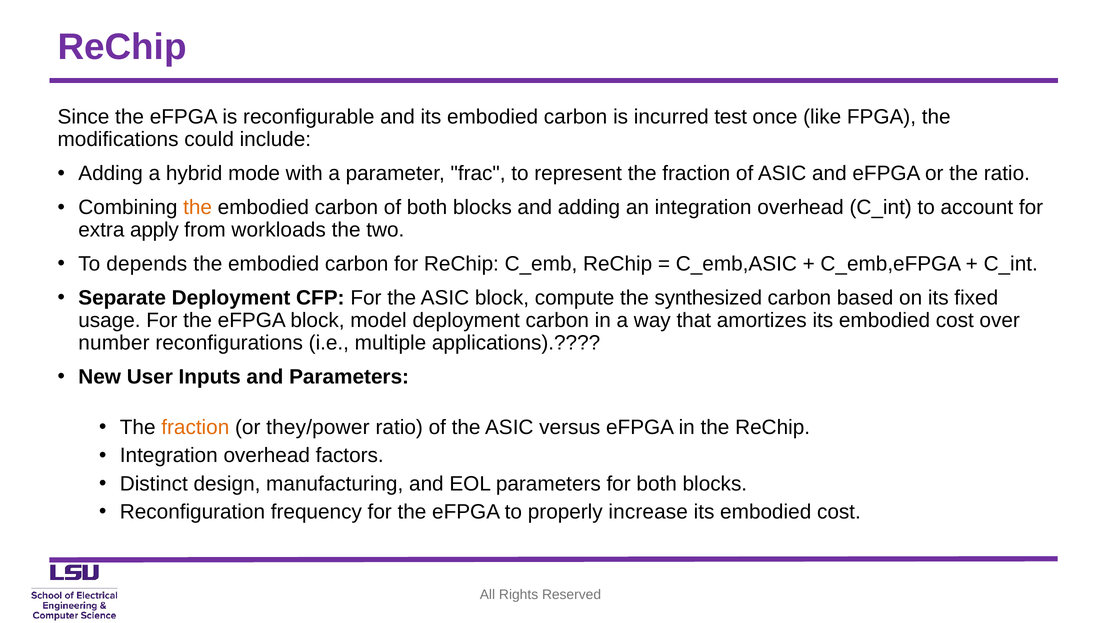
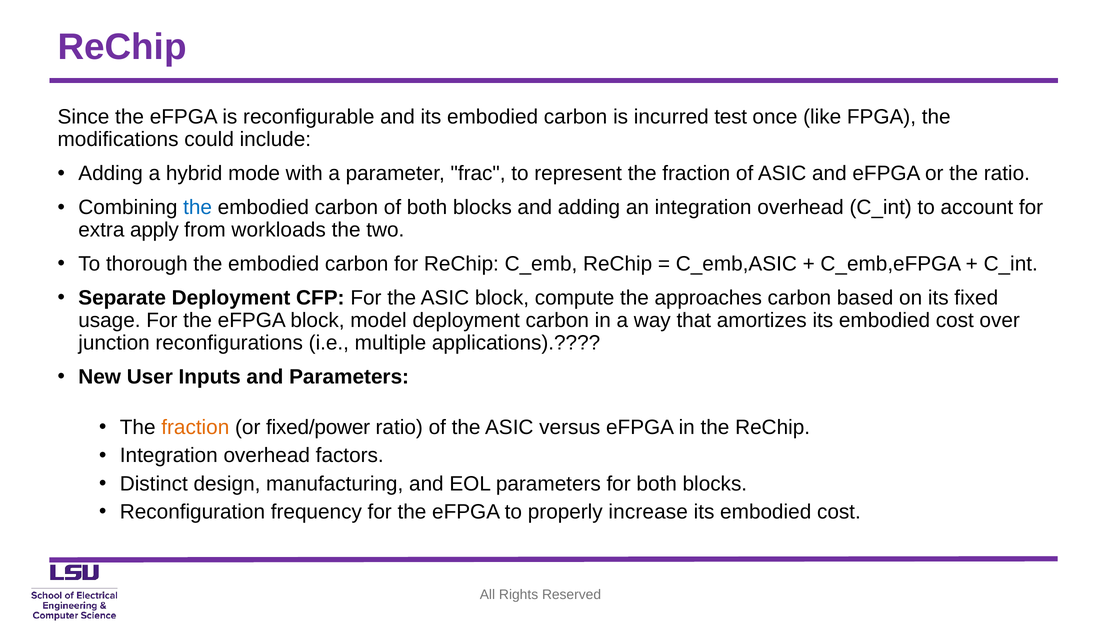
the colour: orange -> blue (198, 207)
depends: depends -> thorough (147, 264)
synthesized: synthesized -> approaches (708, 298)
number: number -> junction (114, 343)
they/power: they/power -> fixed/power (318, 427)
